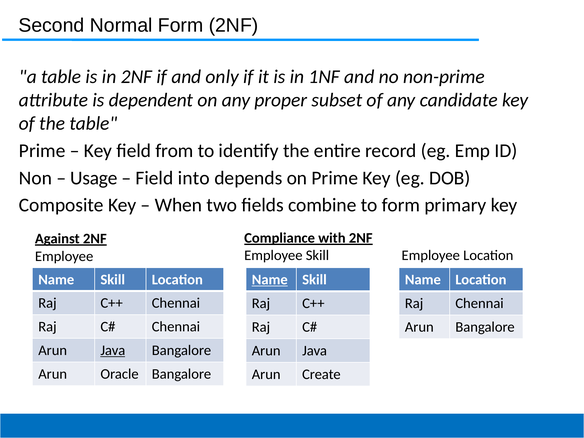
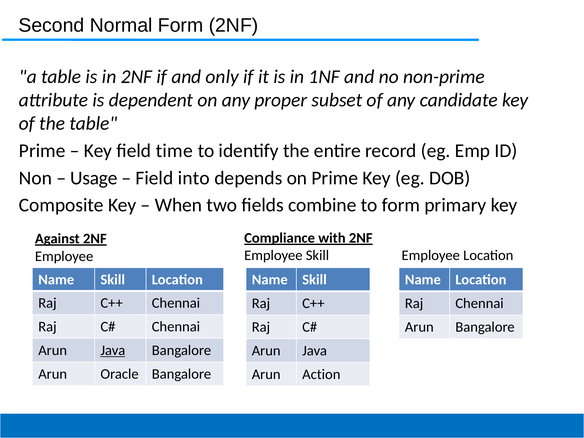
from: from -> time (174, 151)
Name underline: present -> none (270, 280)
Create: Create -> Action (321, 374)
